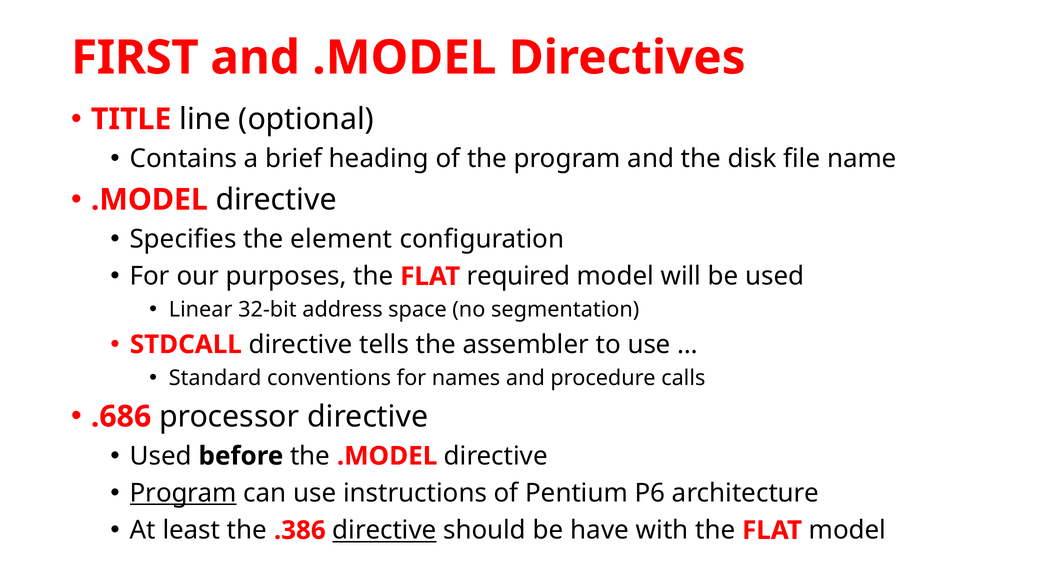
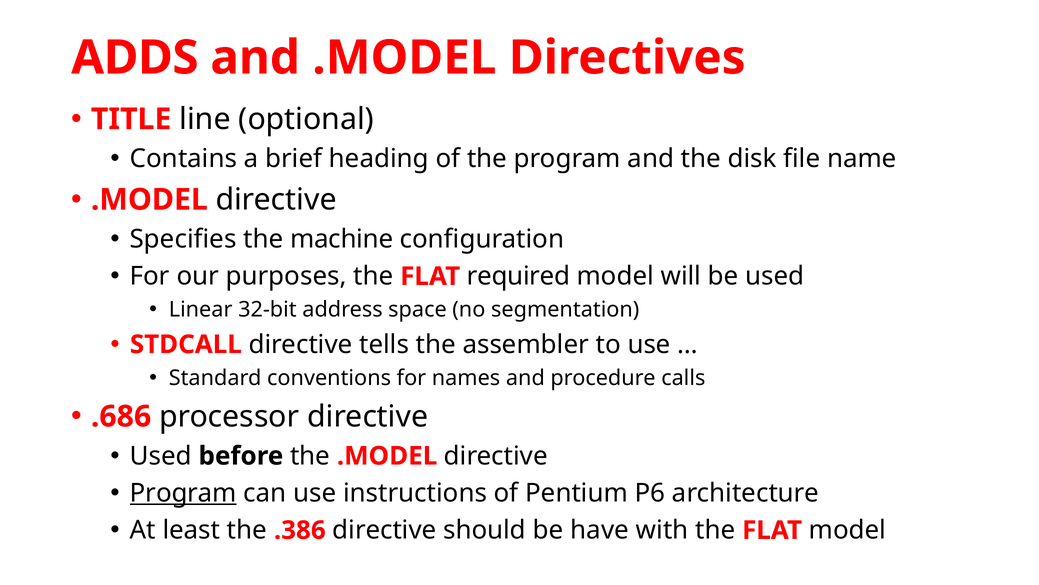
FIRST: FIRST -> ADDS (135, 58)
element: element -> machine (342, 239)
directive underline: present -> none (384, 530)
